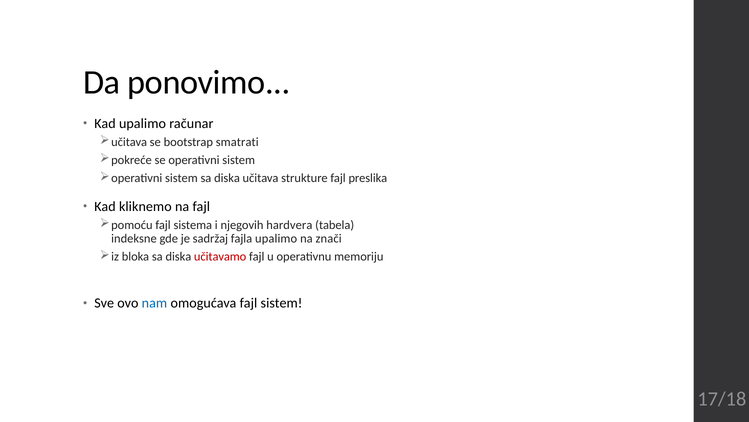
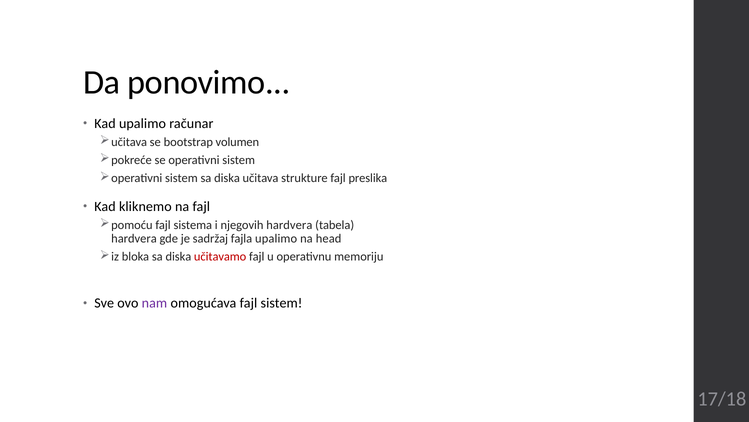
smatrati: smatrati -> volumen (237, 142)
indeksne: indeksne -> hardvera (134, 238)
znači: znači -> head (329, 238)
nam colour: blue -> purple (154, 303)
